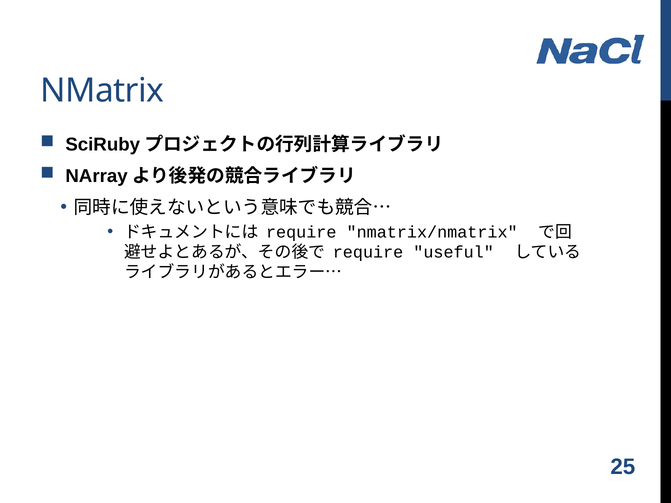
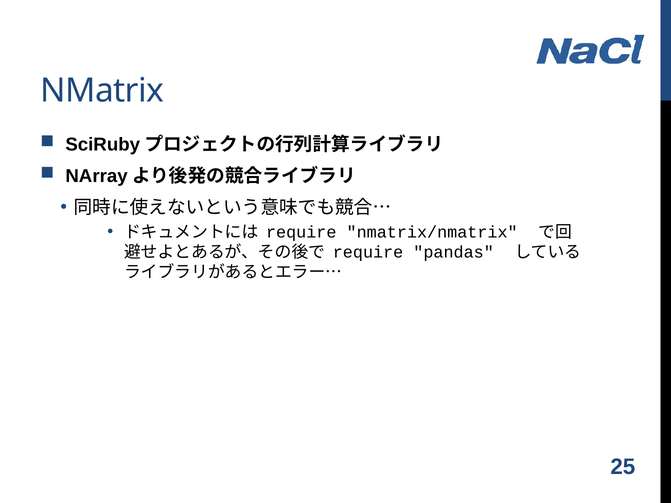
useful: useful -> pandas (454, 252)
